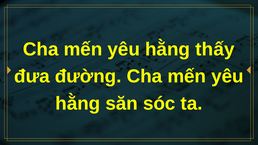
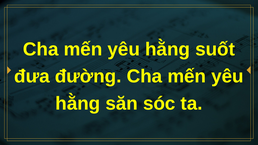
thấy: thấy -> suốt (215, 49)
